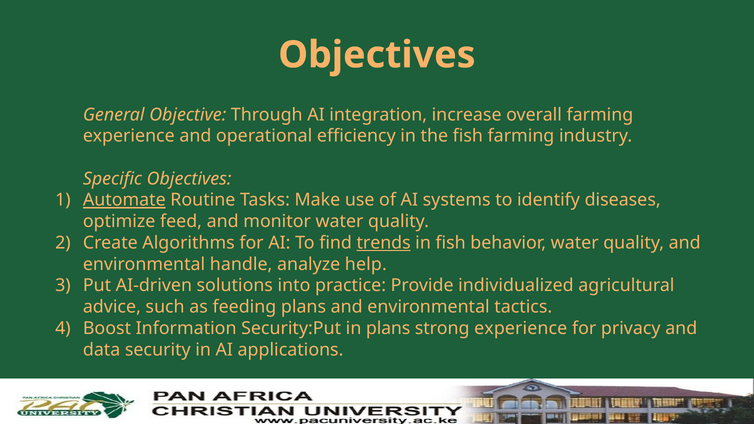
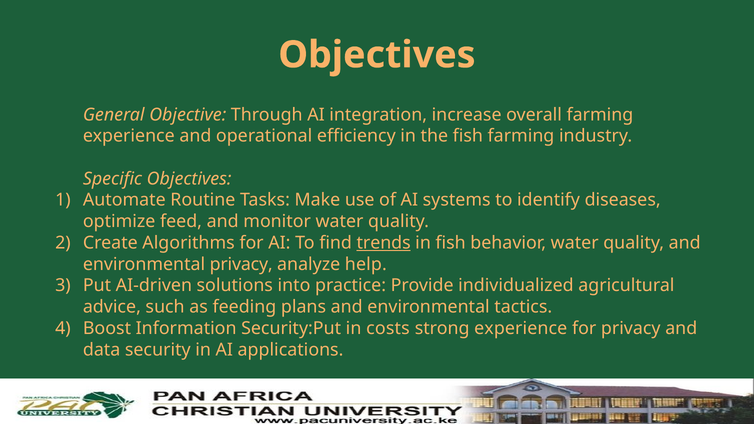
Automate underline: present -> none (124, 200)
environmental handle: handle -> privacy (241, 264)
in plans: plans -> costs (388, 328)
